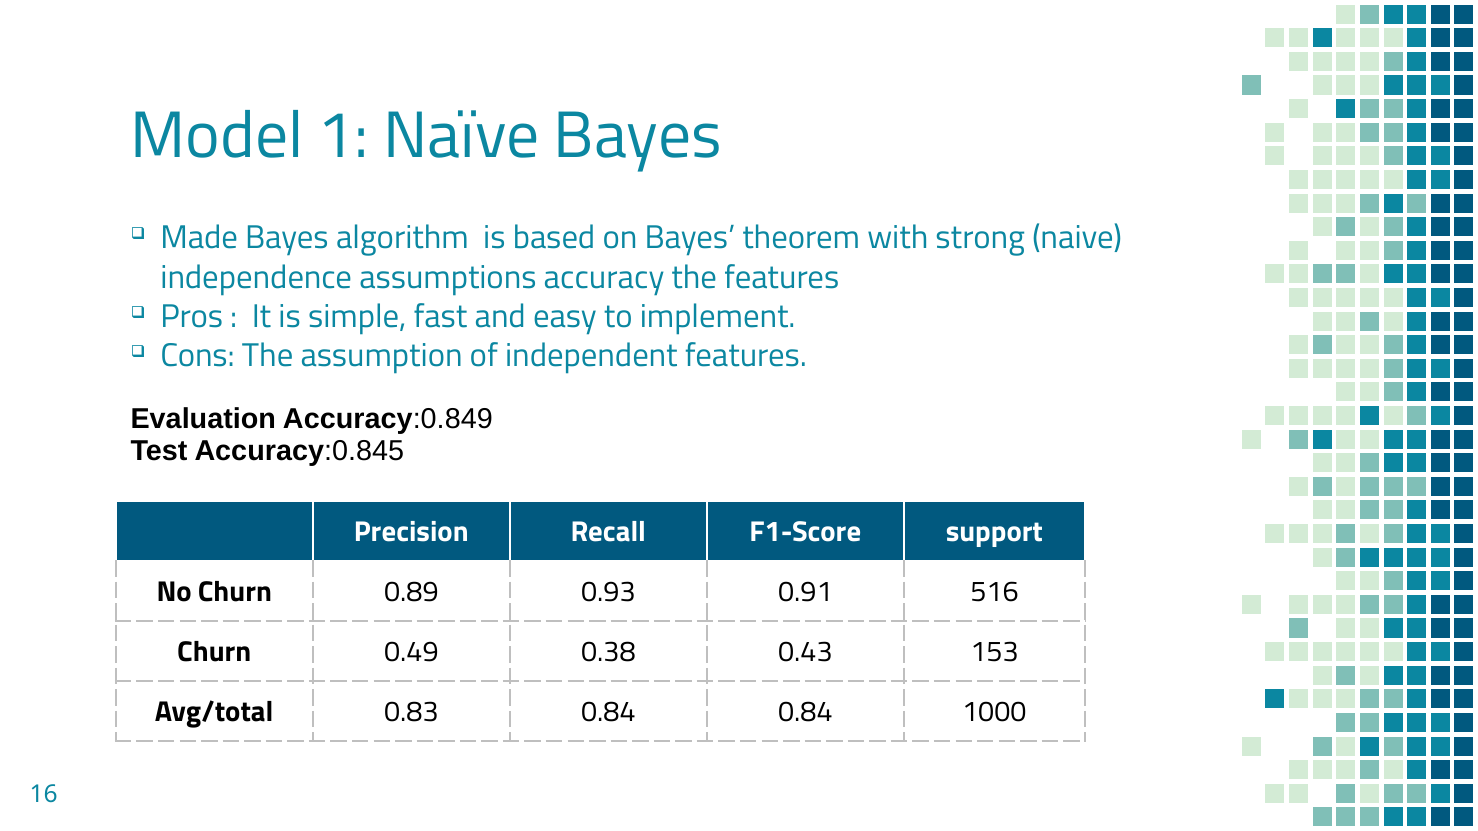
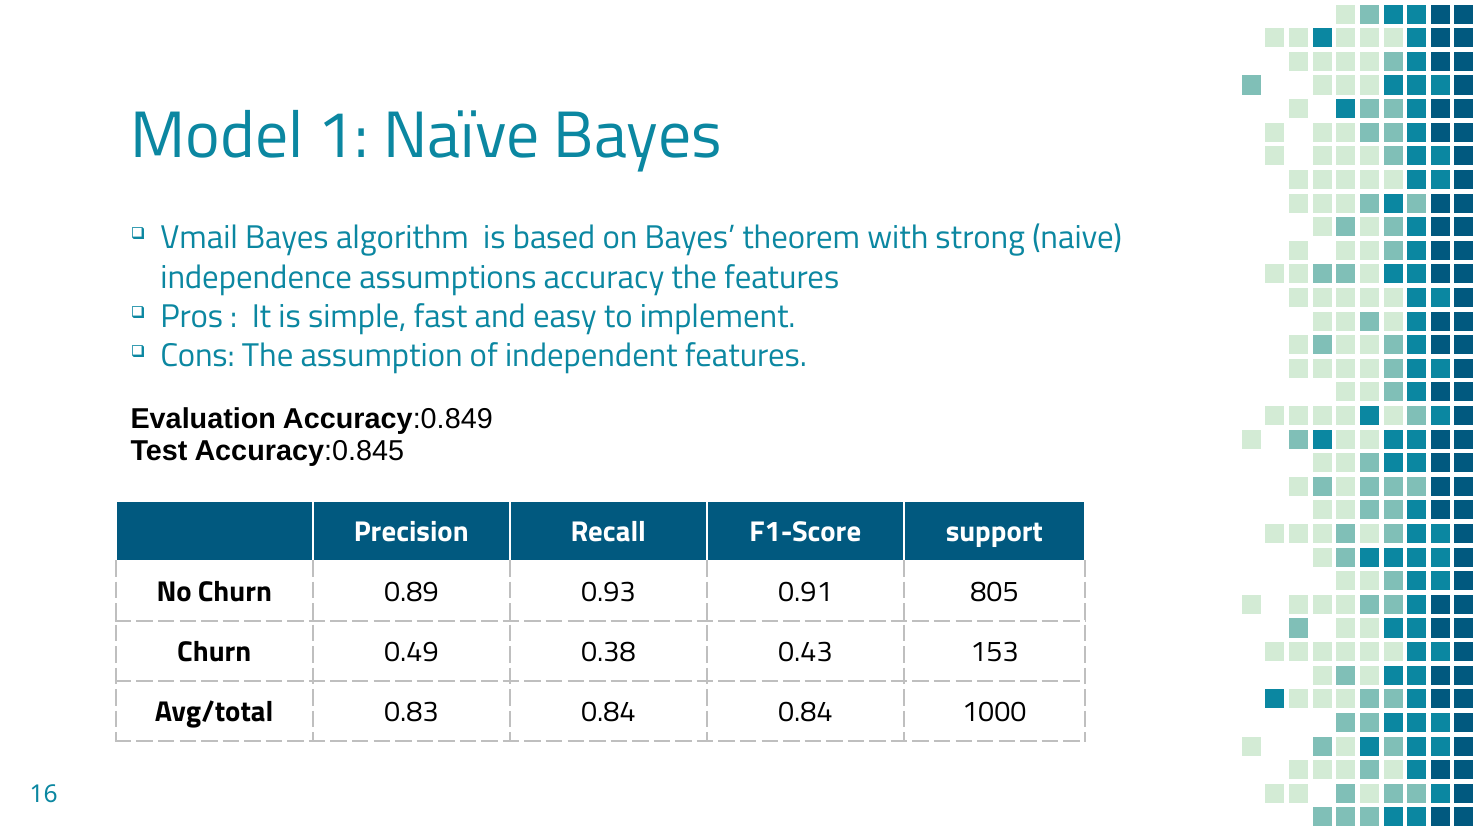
Made: Made -> Vmail (199, 238)
516: 516 -> 805 (994, 593)
